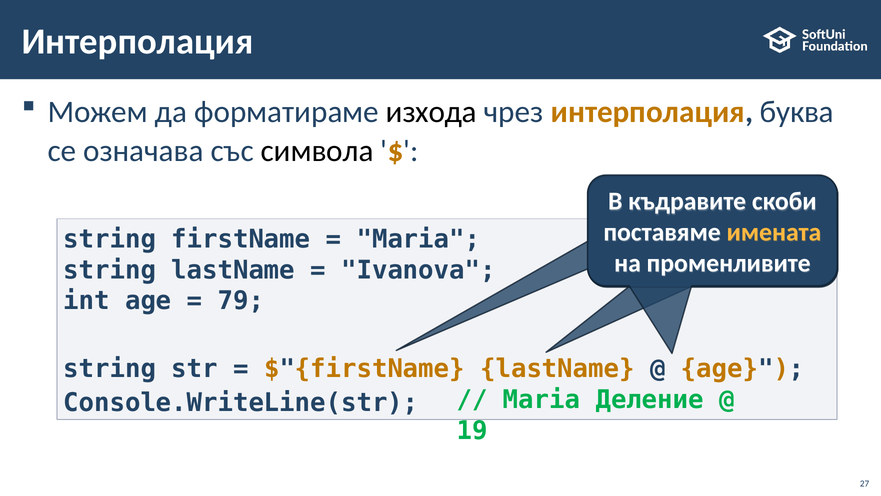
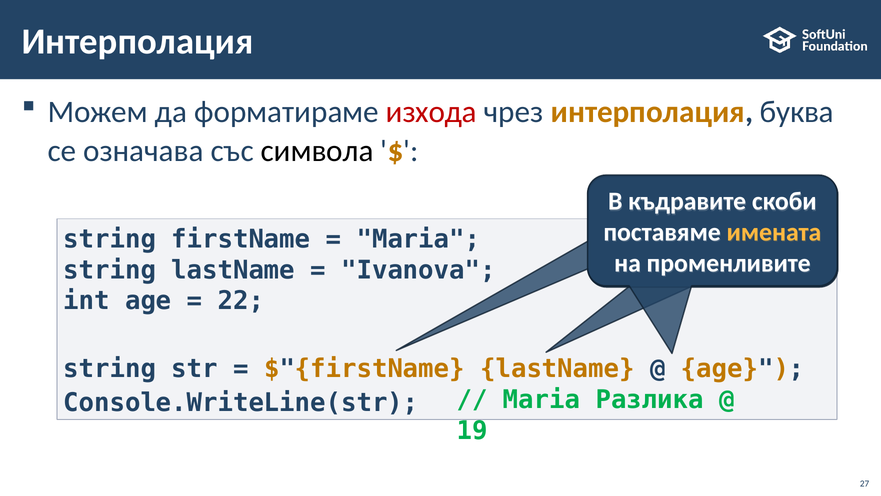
изхода colour: black -> red (431, 112)
79: 79 -> 22 (241, 301)
Деление: Деление -> Разлика (650, 399)
